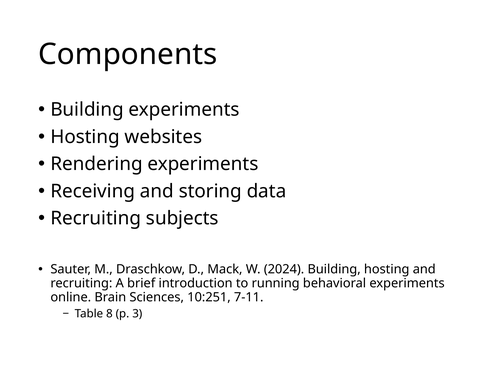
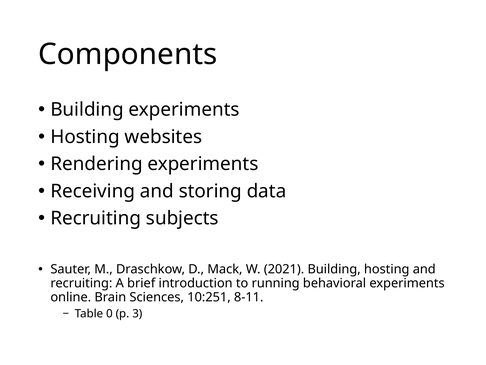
2024: 2024 -> 2021 (284, 269)
7-11: 7-11 -> 8-11 (249, 297)
8: 8 -> 0 (109, 313)
